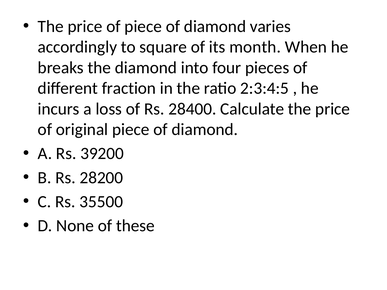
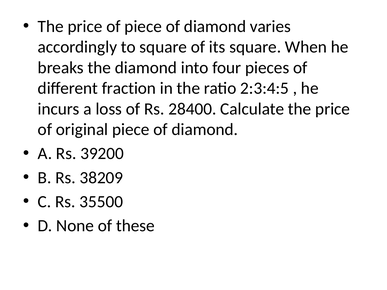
its month: month -> square (255, 47)
28200: 28200 -> 38209 (101, 178)
